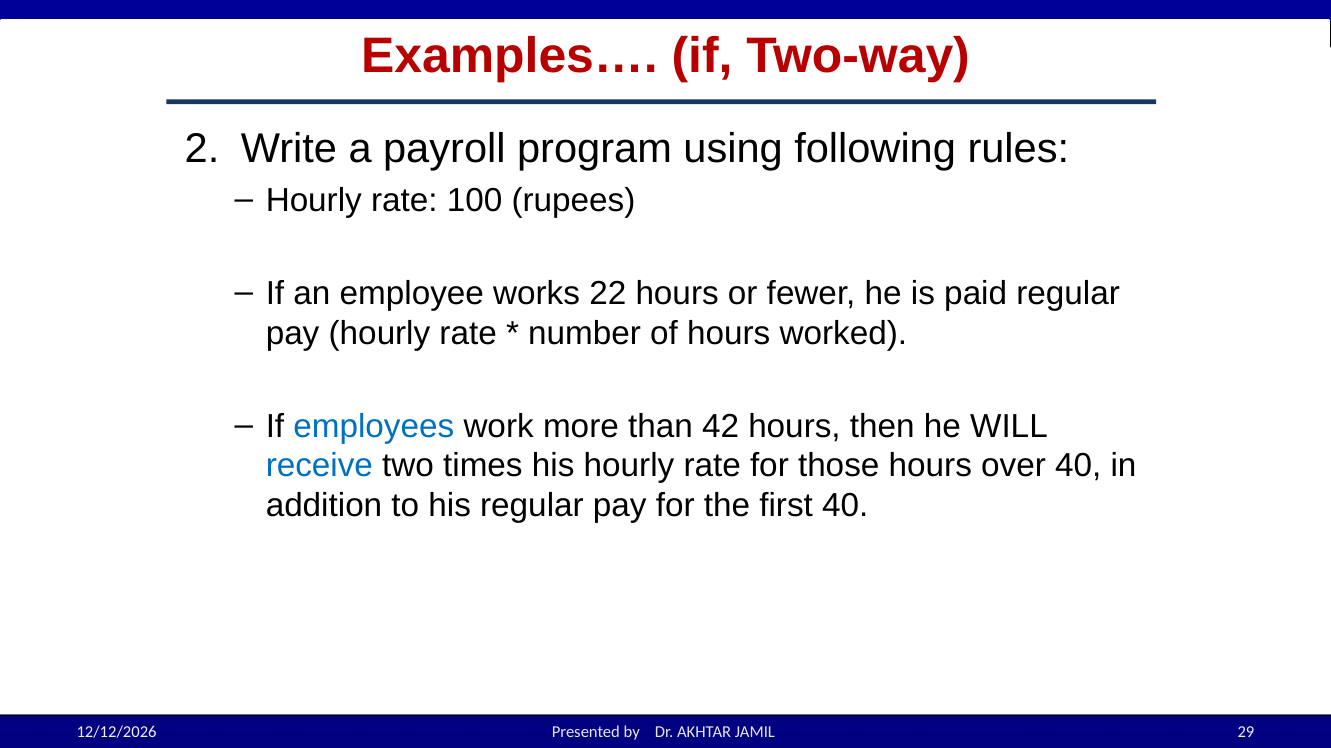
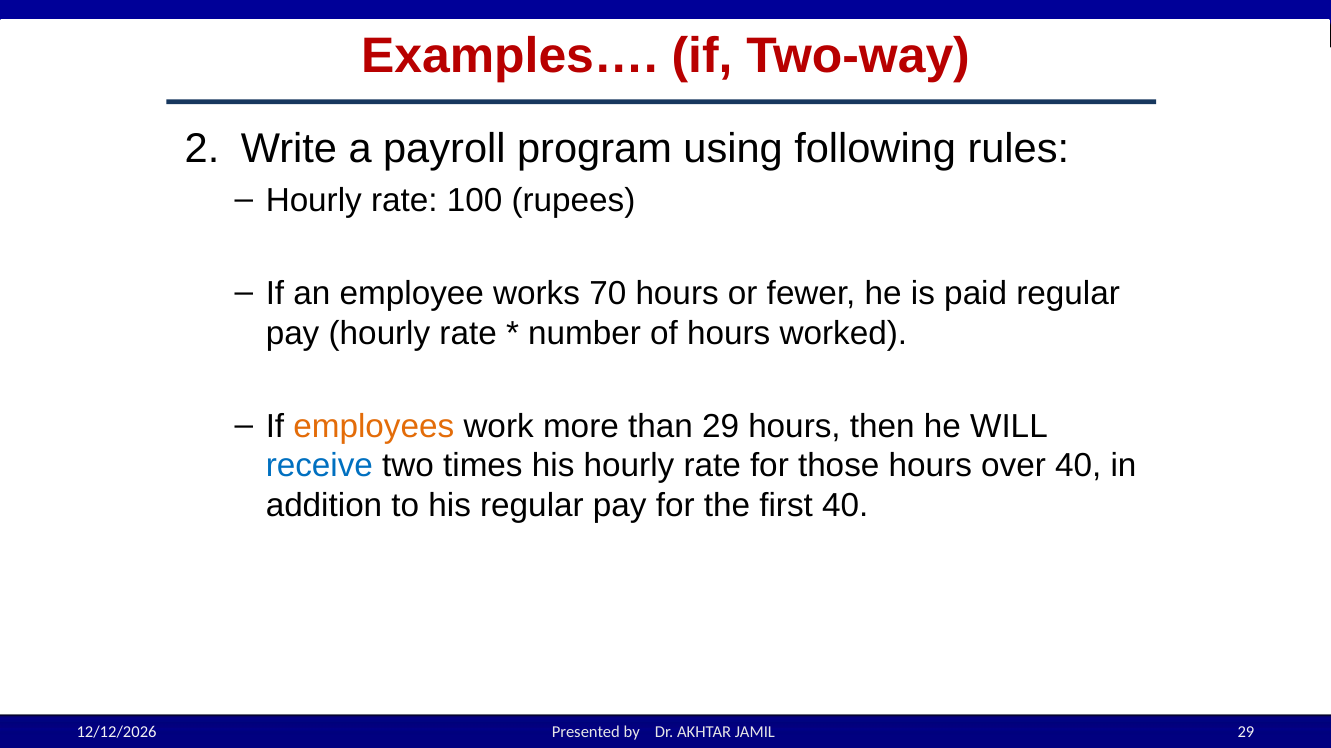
22: 22 -> 70 (608, 293)
employees colour: blue -> orange (374, 427)
than 42: 42 -> 29 (721, 427)
